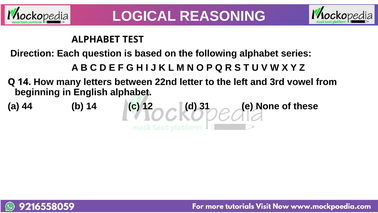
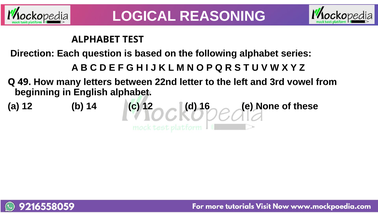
Q 14: 14 -> 49 (23, 82)
a 44: 44 -> 12 (27, 106)
31: 31 -> 16 (205, 106)
